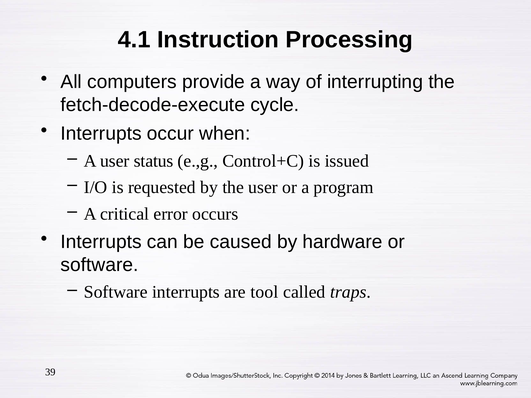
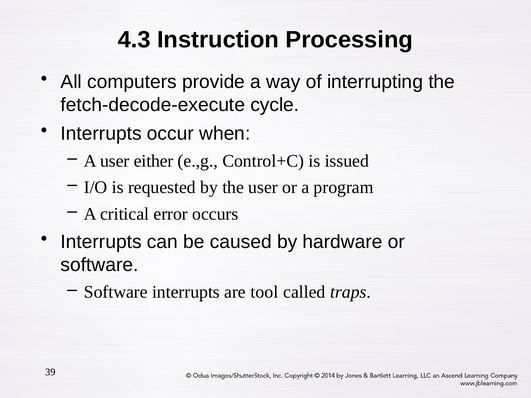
4.1: 4.1 -> 4.3 (134, 40)
status: status -> either (154, 161)
